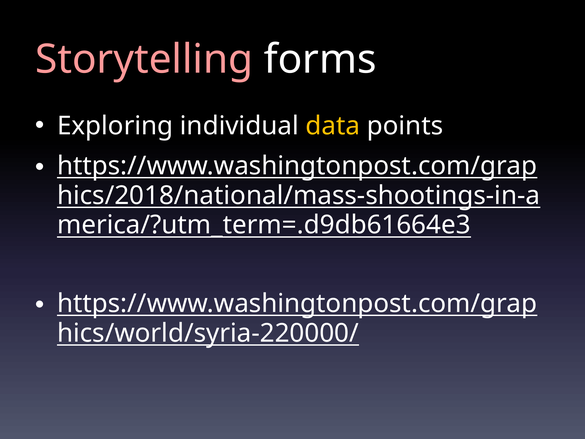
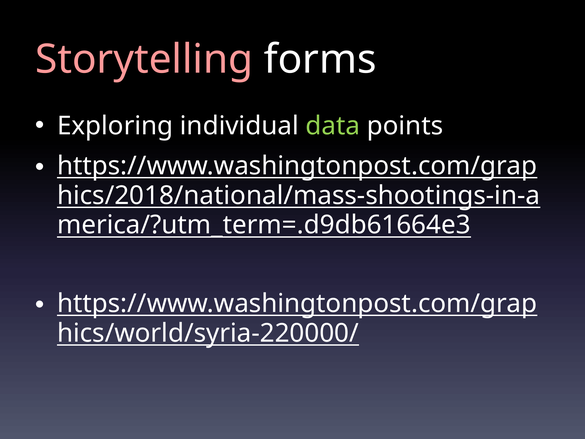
data colour: yellow -> light green (333, 126)
